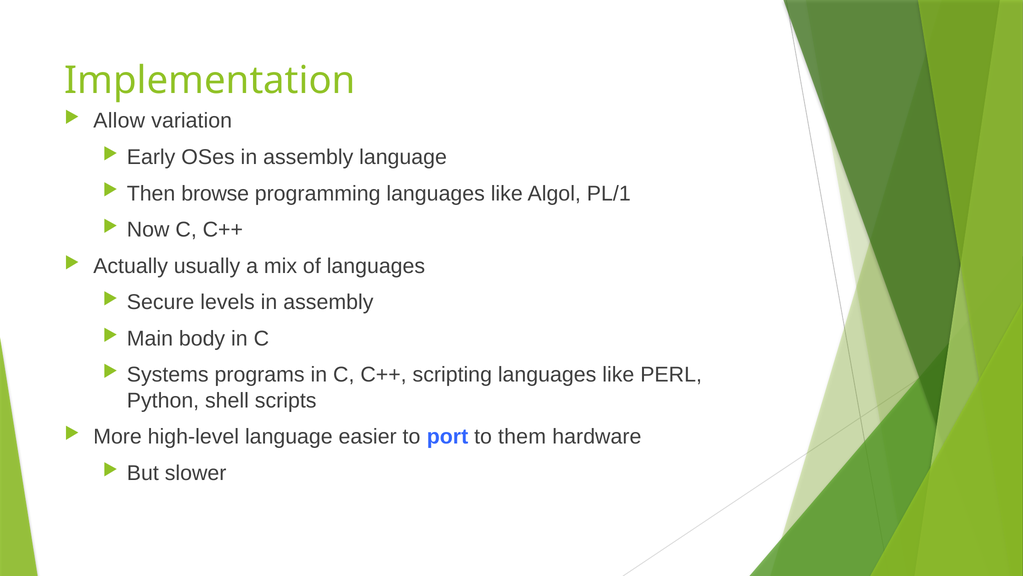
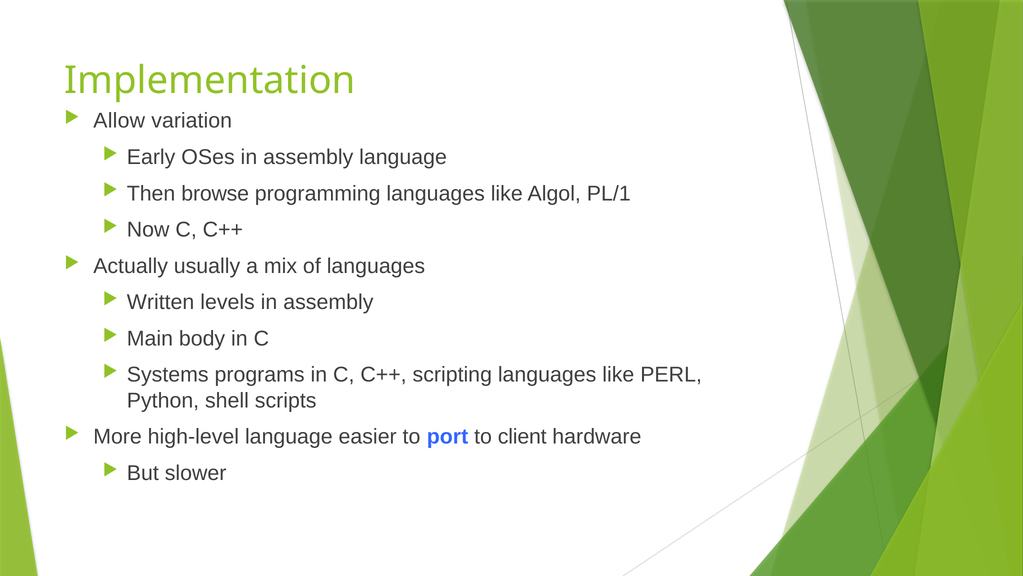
Secure: Secure -> Written (161, 302)
them: them -> client (522, 436)
